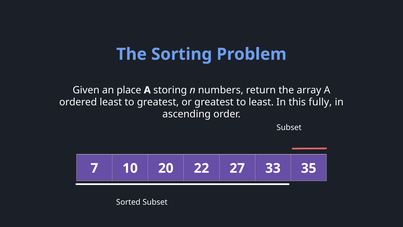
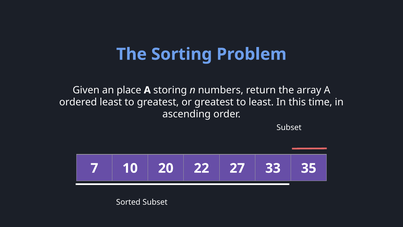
fully: fully -> time (320, 102)
